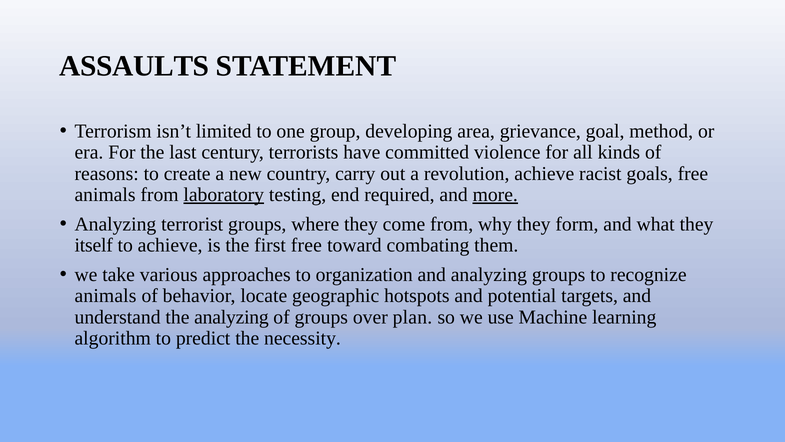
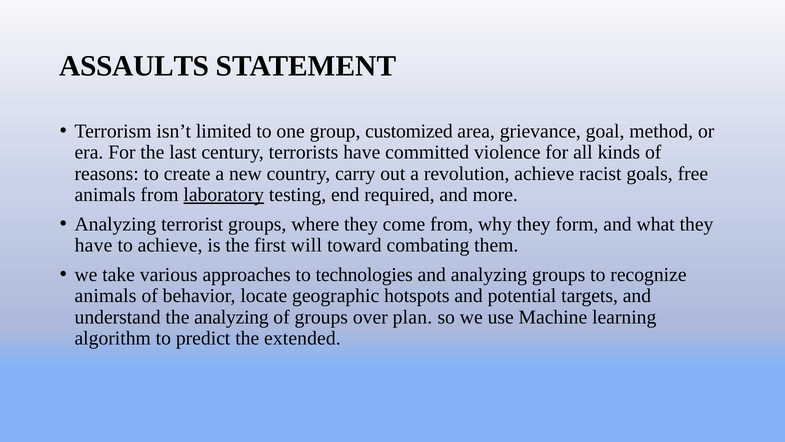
developing: developing -> customized (409, 131)
more underline: present -> none (495, 195)
itself: itself -> have (94, 245)
first free: free -> will (306, 245)
organization: organization -> technologies (364, 274)
necessity: necessity -> extended (302, 338)
